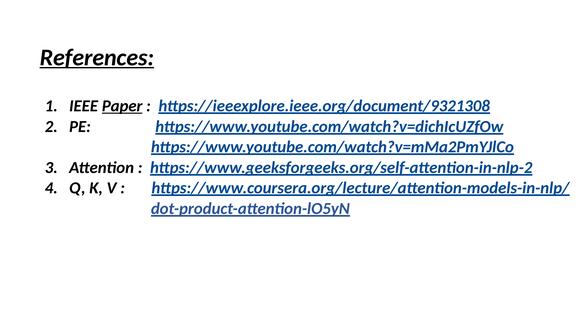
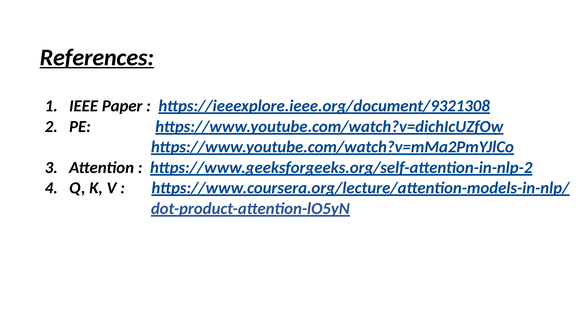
Paper underline: present -> none (122, 106)
